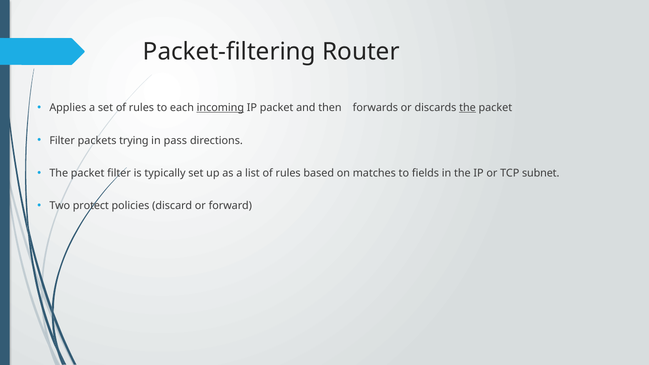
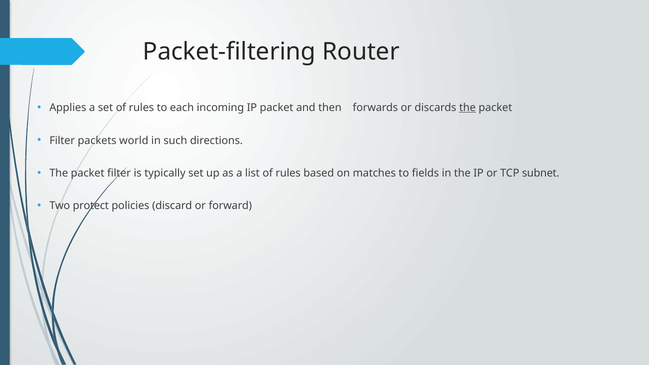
incoming underline: present -> none (220, 108)
trying: trying -> world (134, 140)
pass: pass -> such (175, 140)
